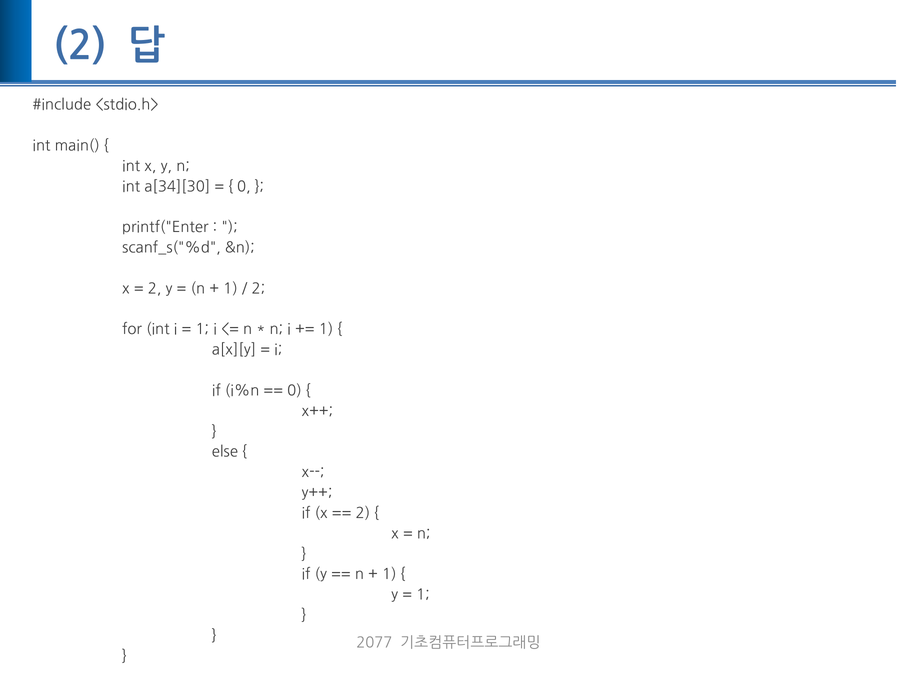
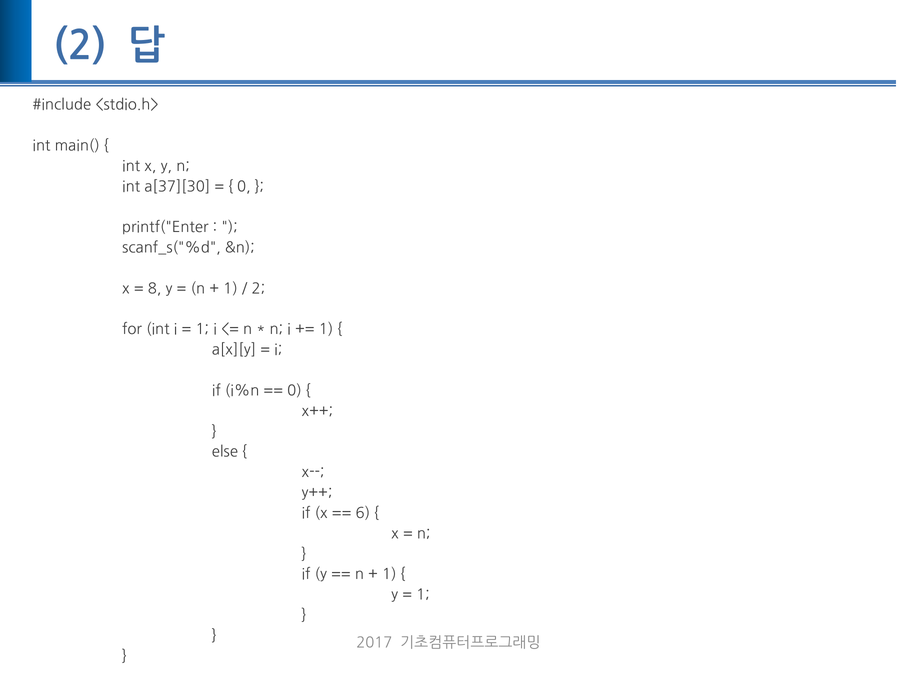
a[34][30: a[34][30 -> a[37][30 (177, 187)
2: 2 -> 8 (155, 289)
2: 2 -> 6 (363, 513)
2077: 2077 -> 2017 (374, 642)
